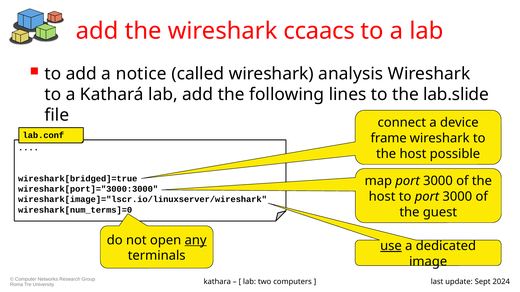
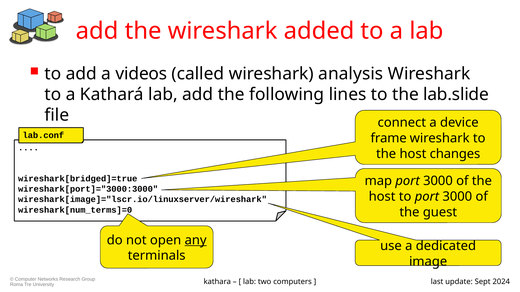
ccaacs: ccaacs -> added (319, 31)
notice: notice -> videos (141, 74)
possible: possible -> changes (455, 154)
use underline: present -> none (391, 246)
